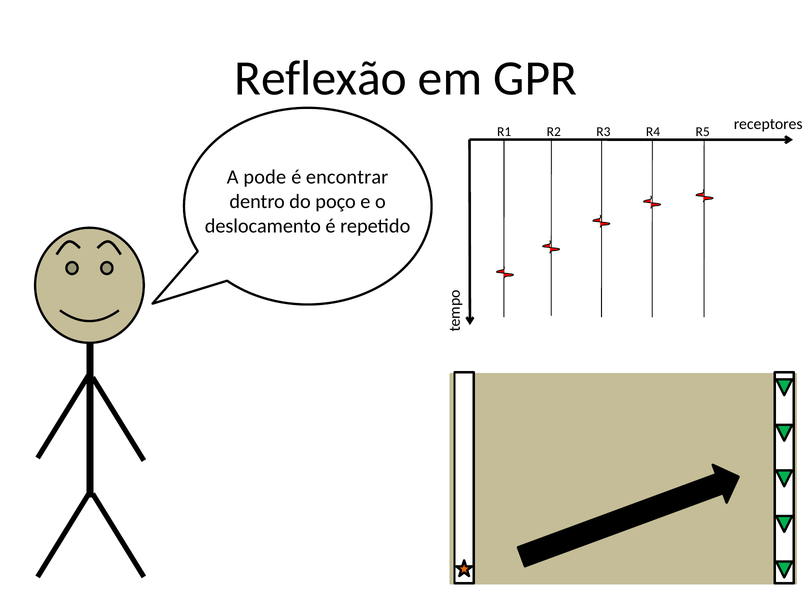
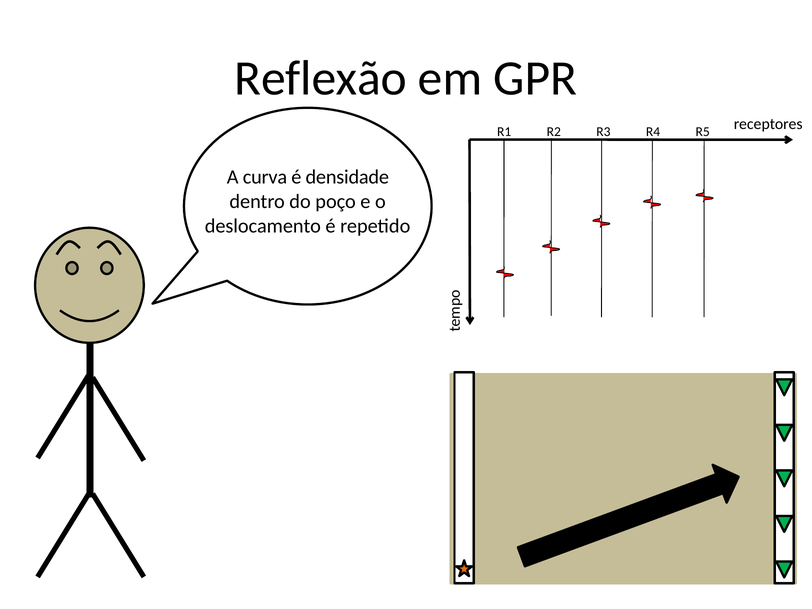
pode: pode -> curva (265, 177)
encontrar: encontrar -> densidade (347, 177)
